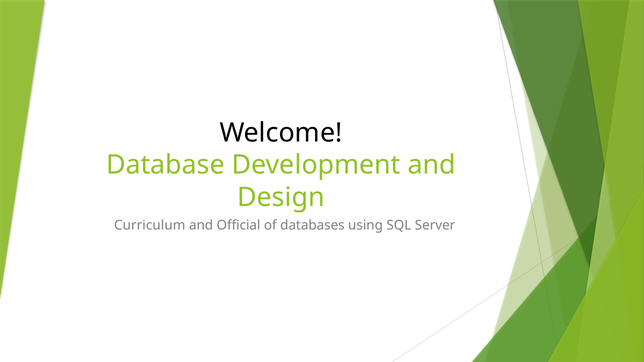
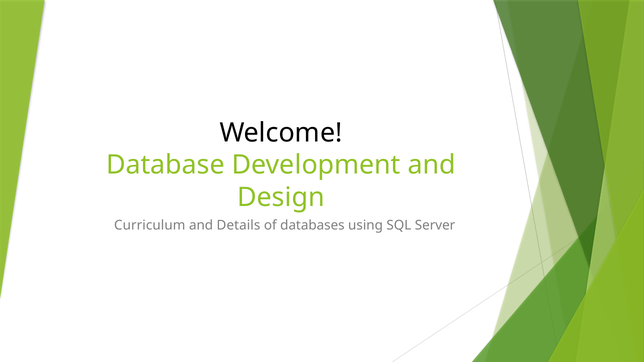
Official: Official -> Details (238, 225)
